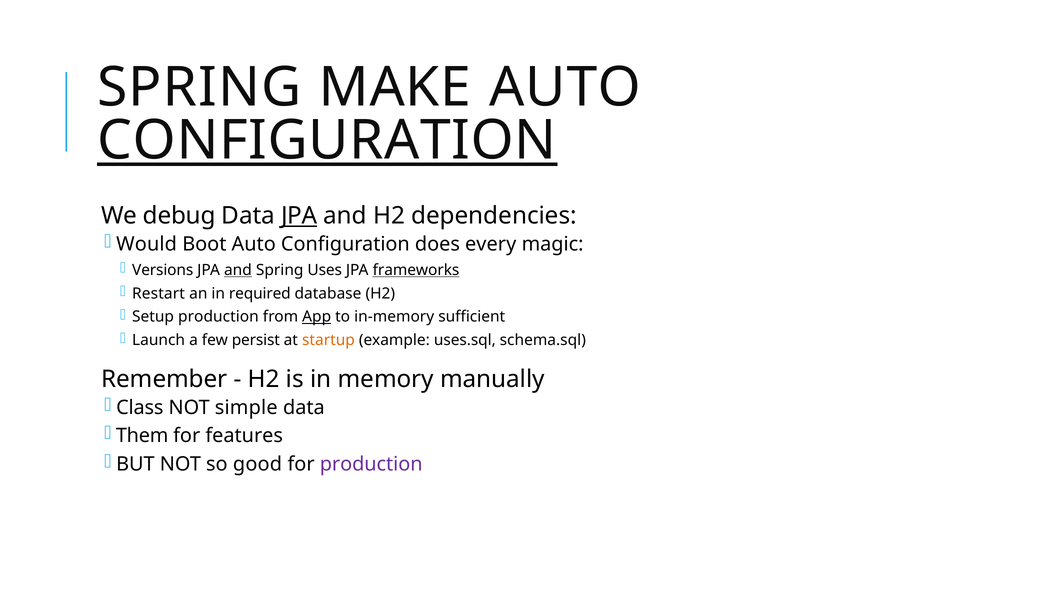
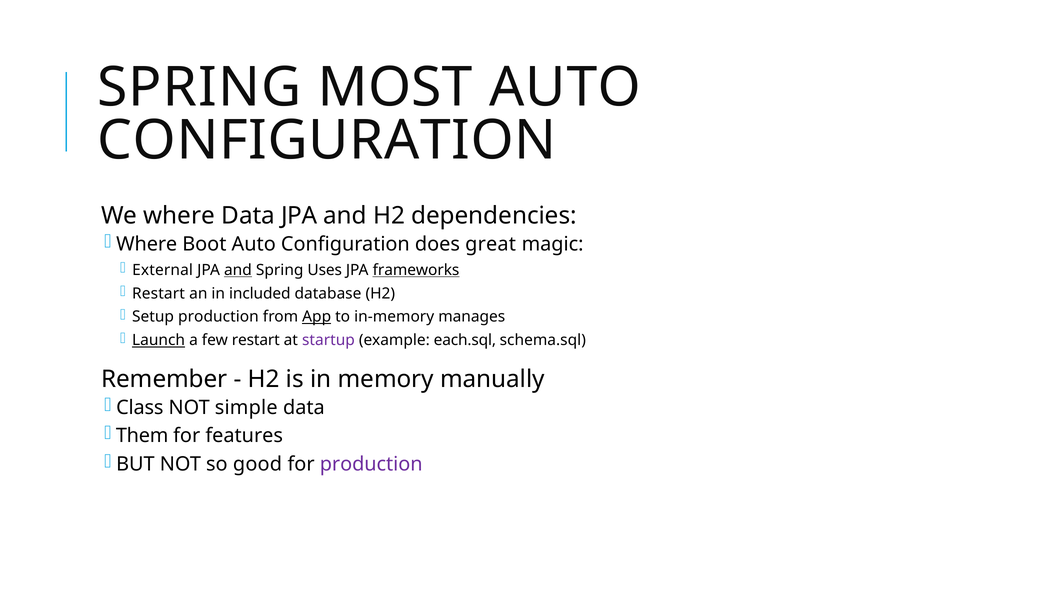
MAKE: MAKE -> MOST (395, 87)
CONFIGURATION underline: present -> none (327, 140)
We debug: debug -> where (179, 216)
JPA underline: present -> none (299, 216)
Would: Would -> Where (147, 244)
every: every -> great (491, 244)
Versions: Versions -> External (163, 270)
required: required -> included (260, 293)
sufficient: sufficient -> manages (472, 317)
Launch underline: none -> present (159, 340)
few persist: persist -> restart (256, 340)
startup colour: orange -> purple (328, 340)
uses.sql: uses.sql -> each.sql (465, 340)
